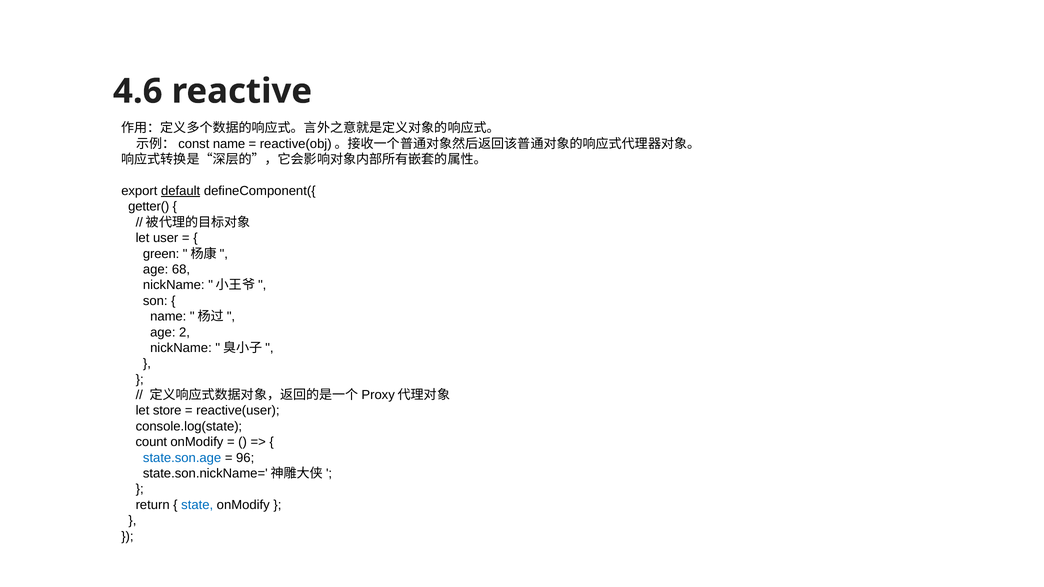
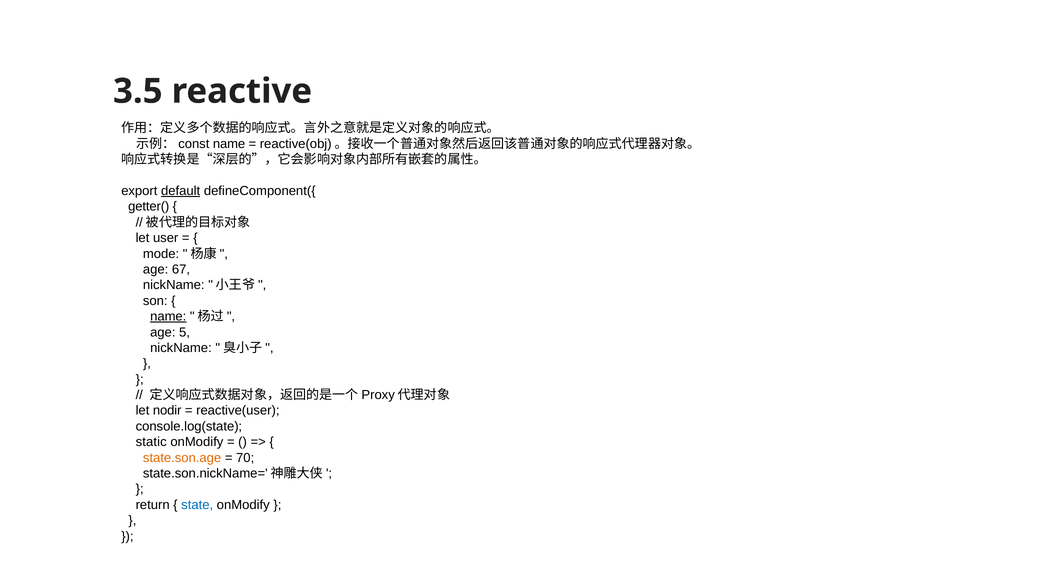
4.6: 4.6 -> 3.5 (138, 91)
green: green -> mode (161, 254)
68: 68 -> 67 (181, 270)
name underline: none -> present (168, 317)
2: 2 -> 5 (185, 332)
store: store -> nodir (167, 411)
count: count -> static (151, 442)
state.son.age colour: blue -> orange (182, 458)
96: 96 -> 70 (245, 458)
